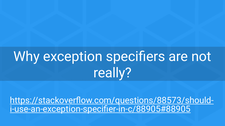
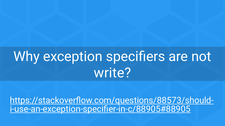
really: really -> write (112, 73)
